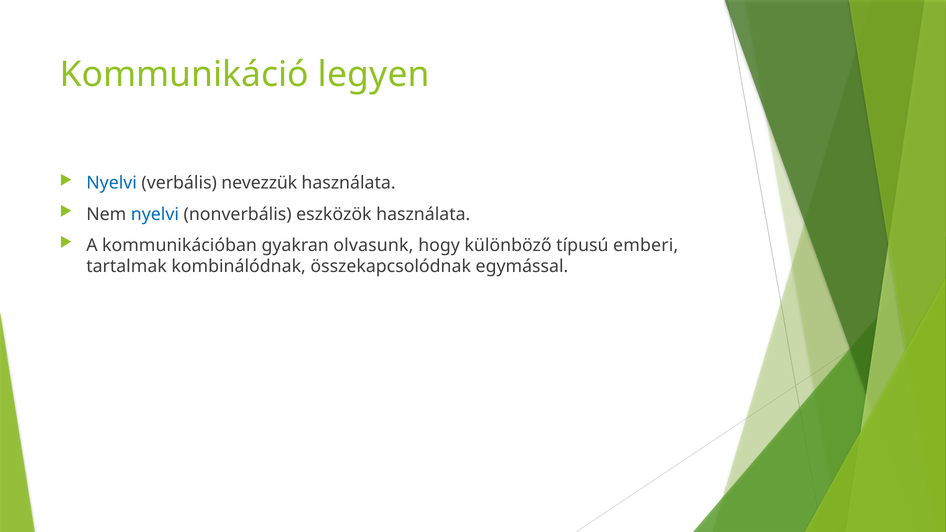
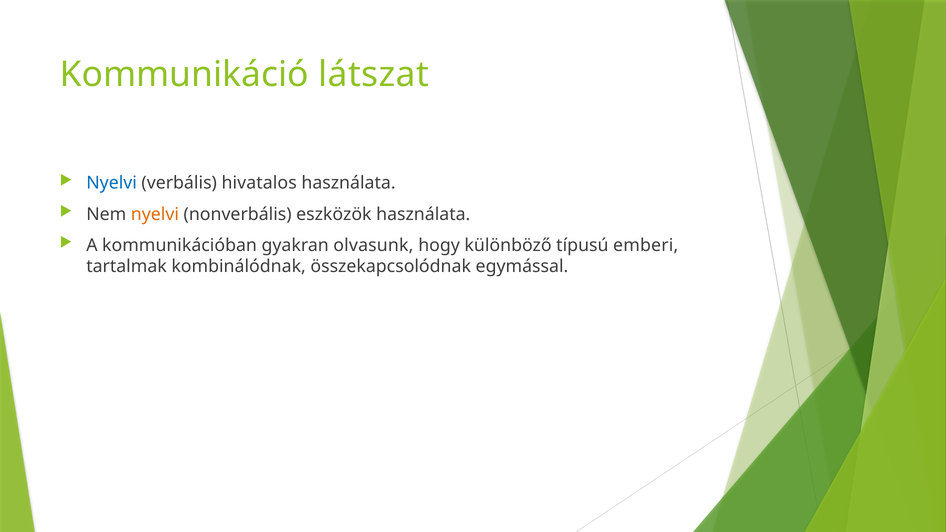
legyen: legyen -> látszat (374, 75)
nevezzük: nevezzük -> hivatalos (259, 183)
nyelvi colour: blue -> orange (155, 214)
